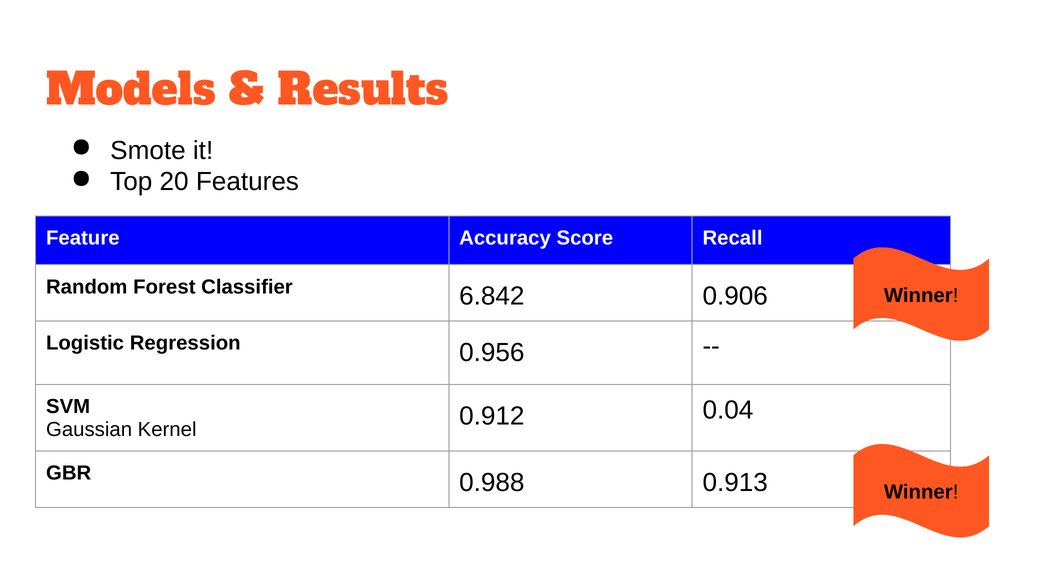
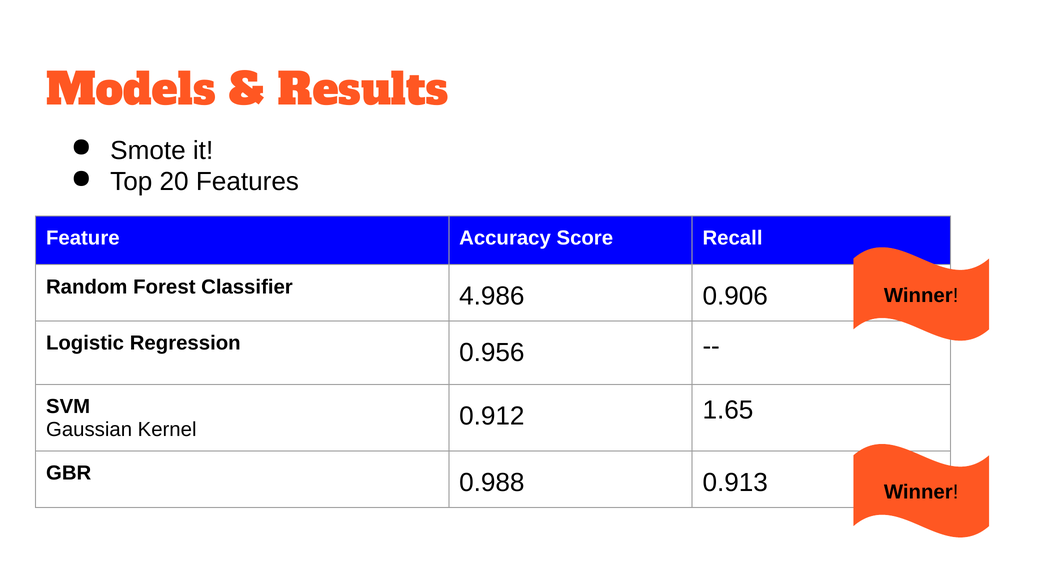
6.842: 6.842 -> 4.986 (492, 296)
0.04: 0.04 -> 1.65 (728, 410)
